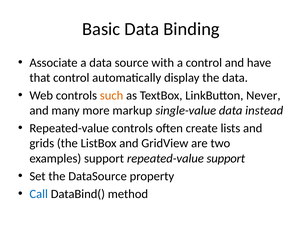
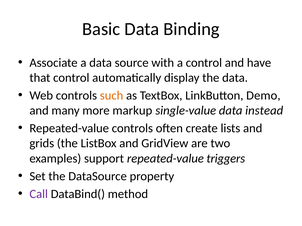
Never: Never -> Demo (263, 96)
repeated-value support: support -> triggers (226, 159)
Call colour: blue -> purple (39, 194)
